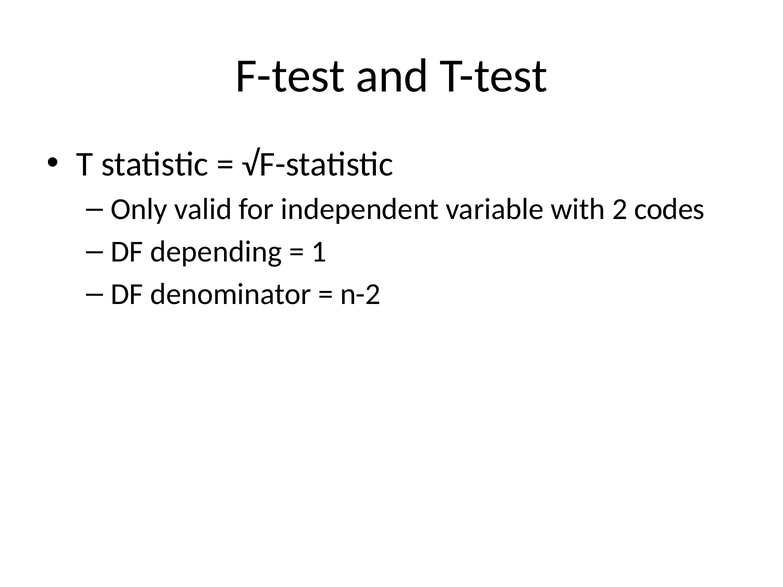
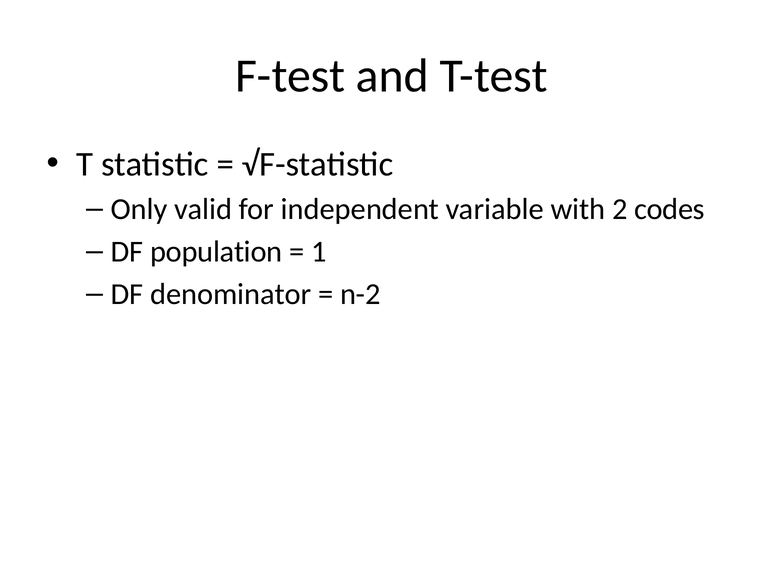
depending: depending -> population (216, 252)
